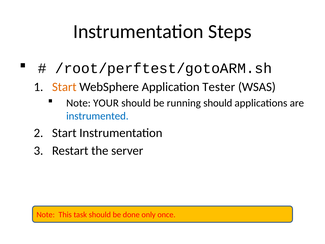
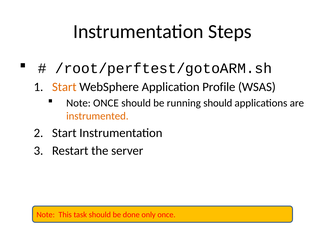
Tester: Tester -> Profile (219, 87)
Note YOUR: YOUR -> ONCE (106, 103)
instrumented colour: blue -> orange (97, 116)
